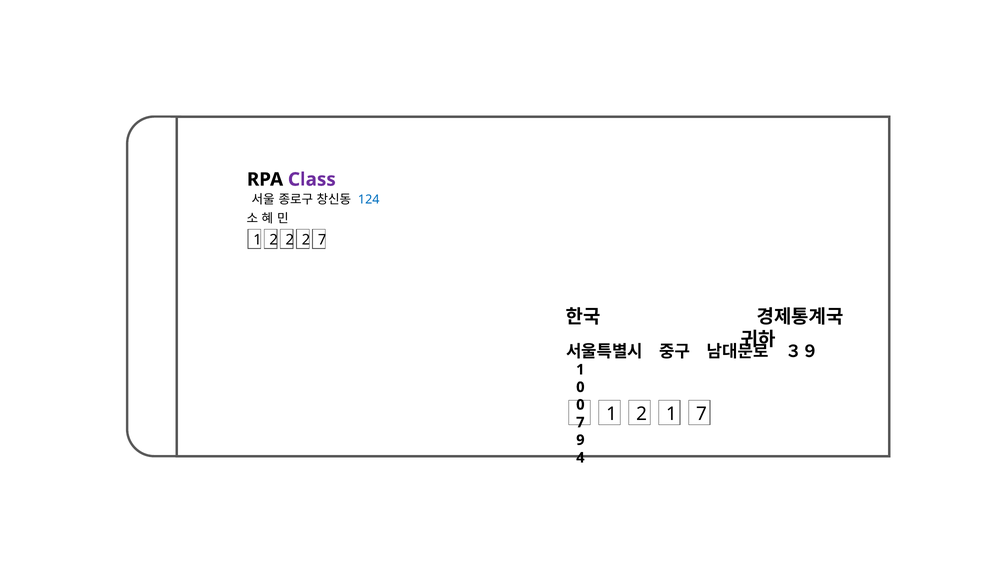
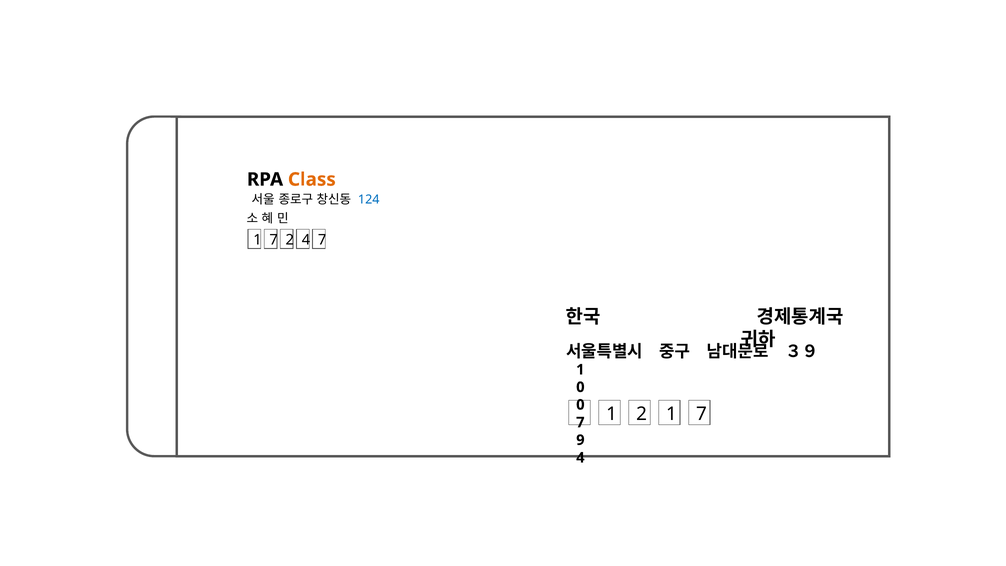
Class colour: purple -> orange (312, 179)
2: 2 -> 7 (274, 240)
2: 2 -> 4 (306, 240)
